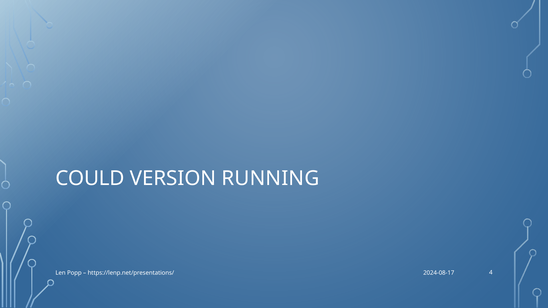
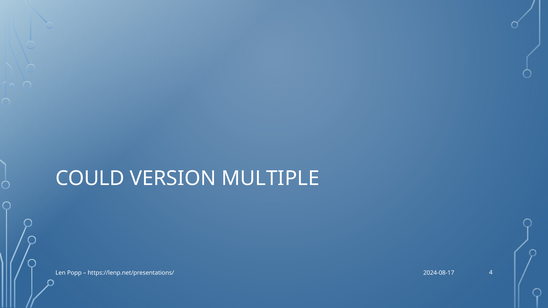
RUNNING: RUNNING -> MULTIPLE (270, 179)
